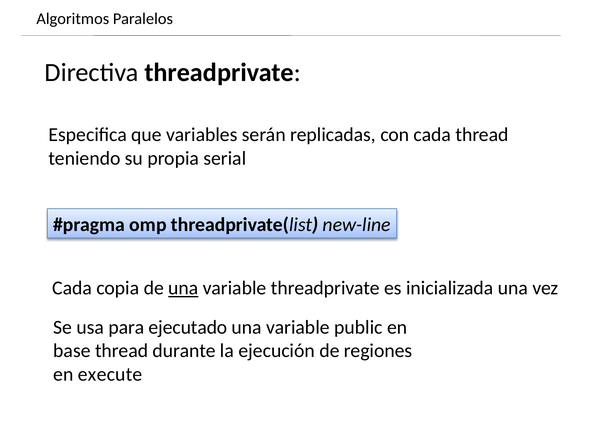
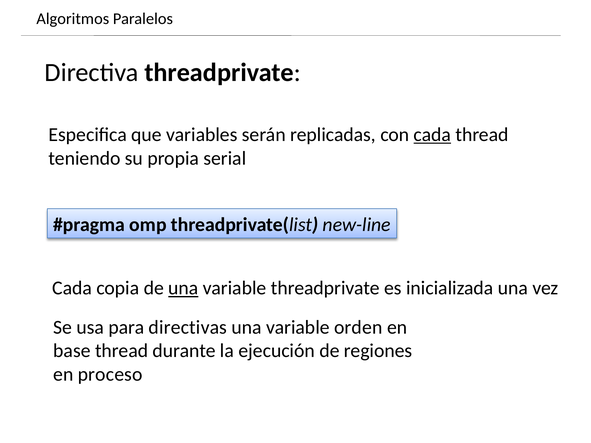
cada underline: none -> present (432, 135)
ejecutado: ejecutado -> directivas (188, 327)
public: public -> orden (358, 327)
execute: execute -> proceso (110, 375)
